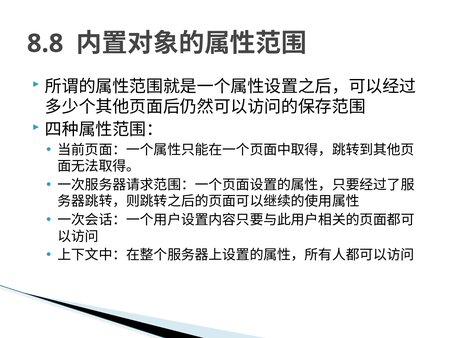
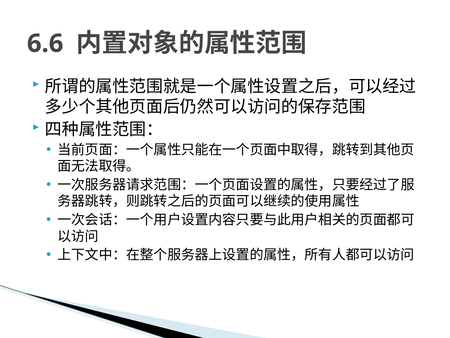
8.8: 8.8 -> 6.6 (45, 43)
